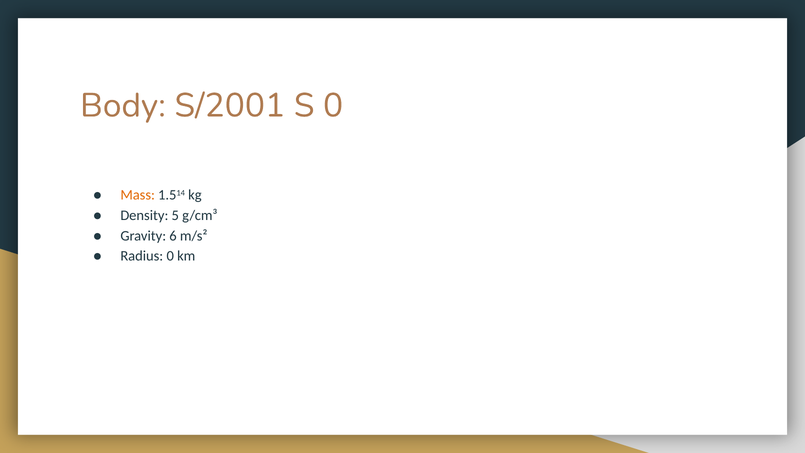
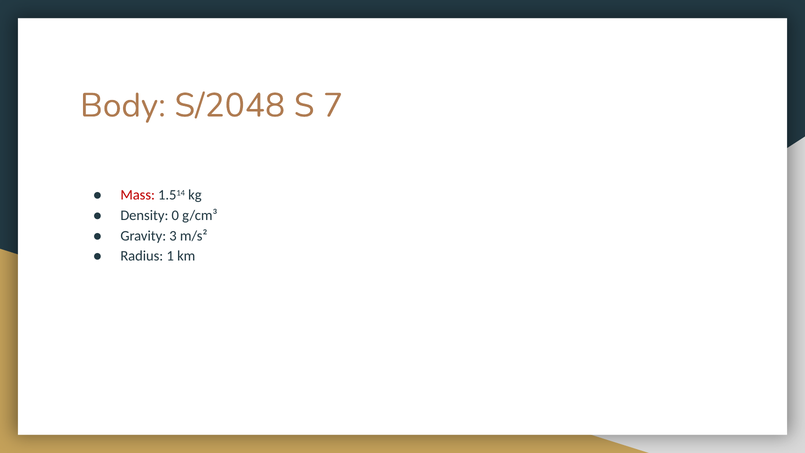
S/2001: S/2001 -> S/2048 (230, 105)
S 0: 0 -> 7 (333, 105)
Mass colour: orange -> red (138, 195)
5: 5 -> 0 (175, 215)
6: 6 -> 3 (173, 236)
Radius 0: 0 -> 1 (170, 256)
